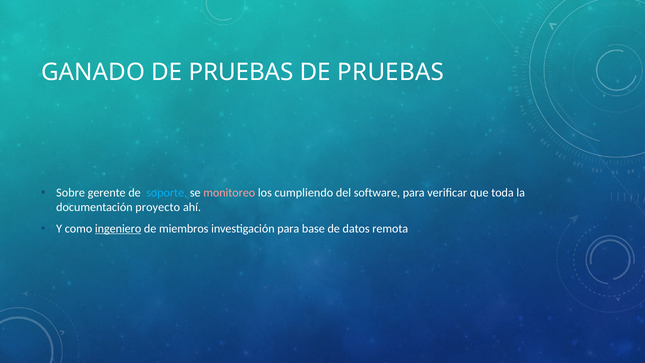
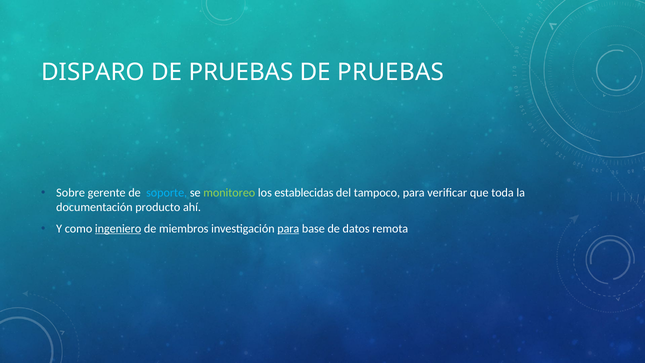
GANADO: GANADO -> DISPARO (93, 72)
monitoreo colour: pink -> light green (229, 193)
cumpliendo: cumpliendo -> establecidas (304, 193)
software: software -> tampoco (377, 193)
proyecto: proyecto -> producto (158, 207)
para underline: none -> present (288, 229)
